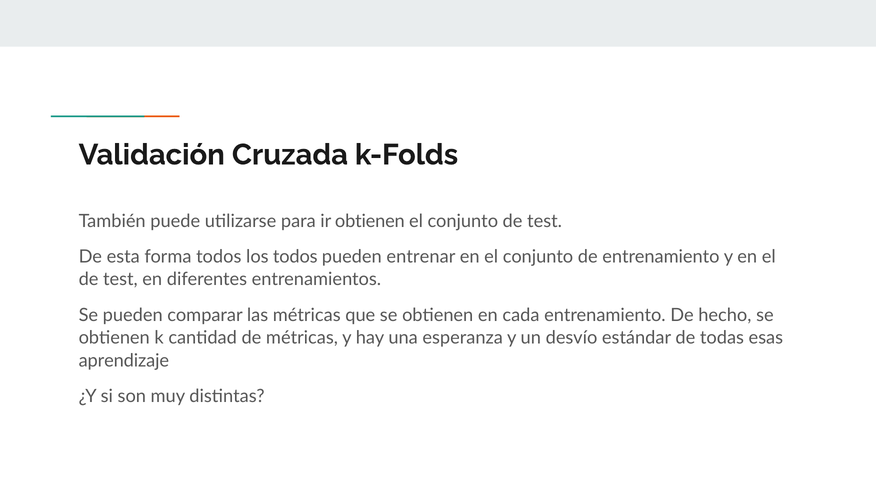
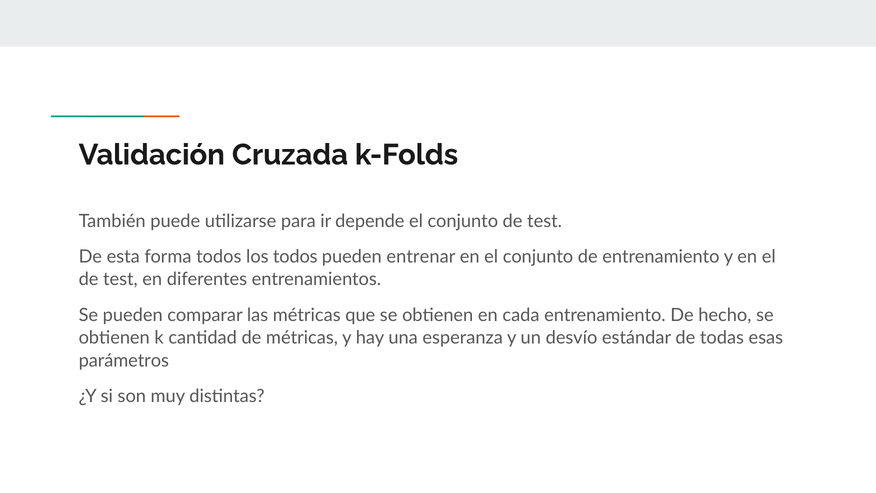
ir obtienen: obtienen -> depende (370, 221)
aprendizaje: aprendizaje -> parámetros (124, 360)
